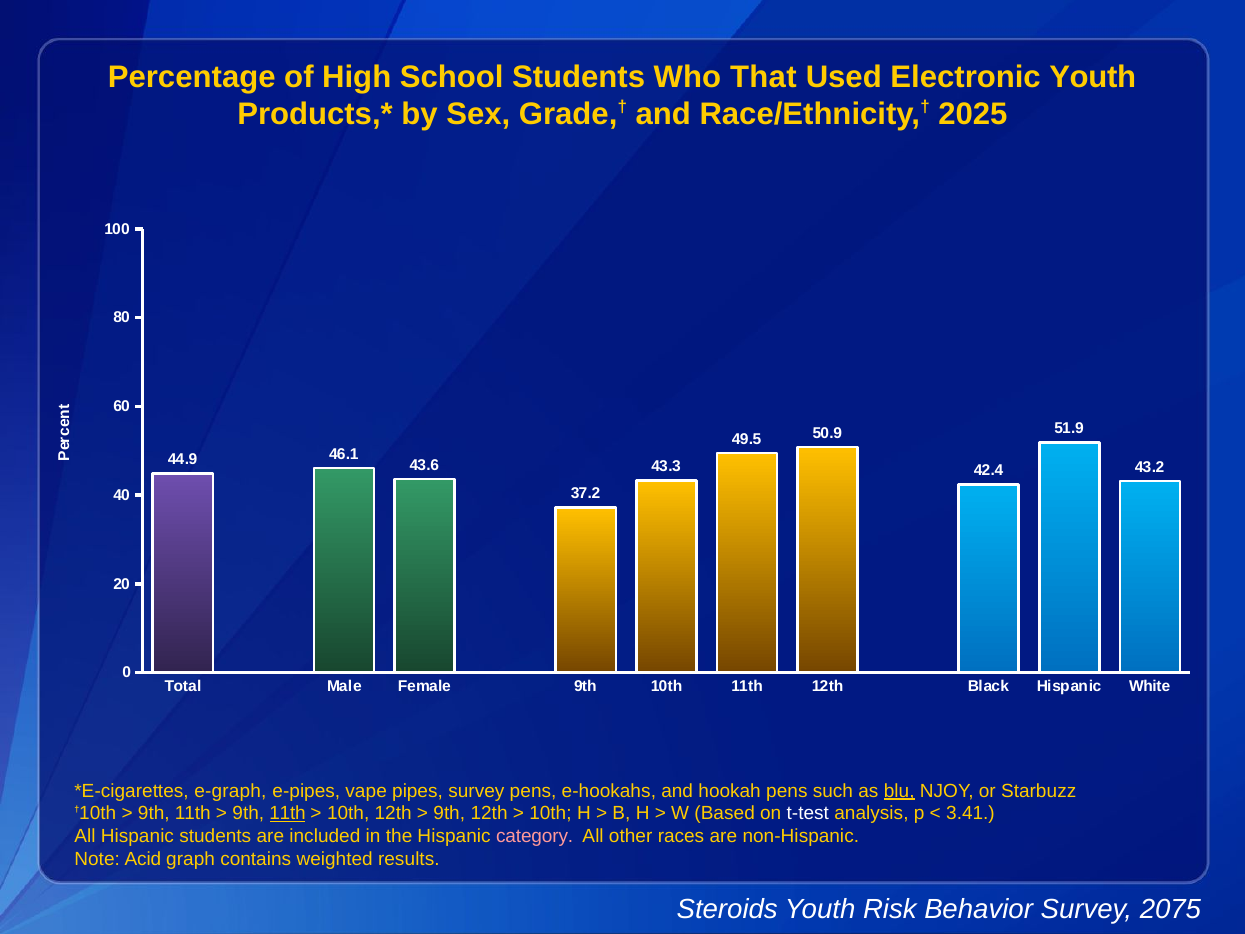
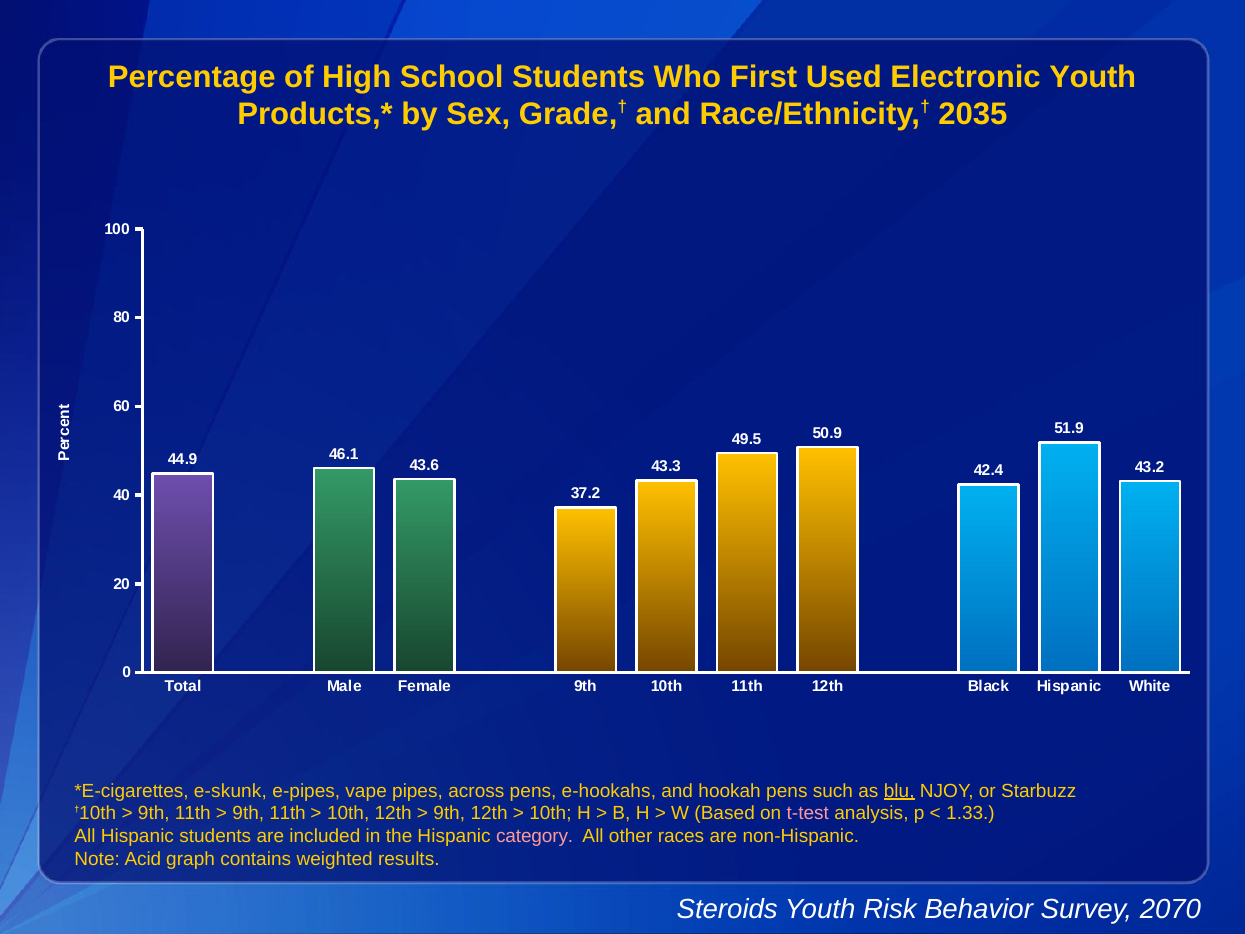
That: That -> First (763, 77)
2025: 2025 -> 2035 (973, 114)
e-graph: e-graph -> e-skunk (230, 791)
pipes survey: survey -> across (476, 791)
11th underline: present -> none (288, 813)
t-test colour: white -> pink (808, 813)
3.41: 3.41 -> 1.33 (970, 813)
2075: 2075 -> 2070 (1170, 909)
